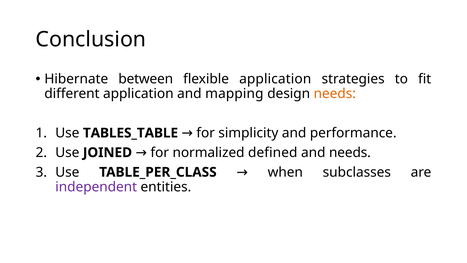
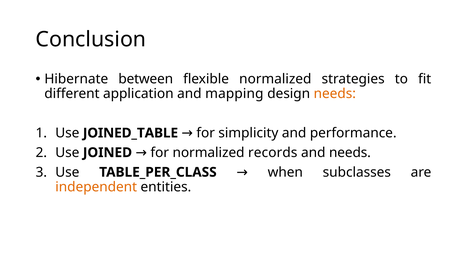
flexible application: application -> normalized (275, 79)
TABLES_TABLE: TABLES_TABLE -> JOINED_TABLE (130, 133)
defined: defined -> records (273, 152)
independent colour: purple -> orange (96, 187)
